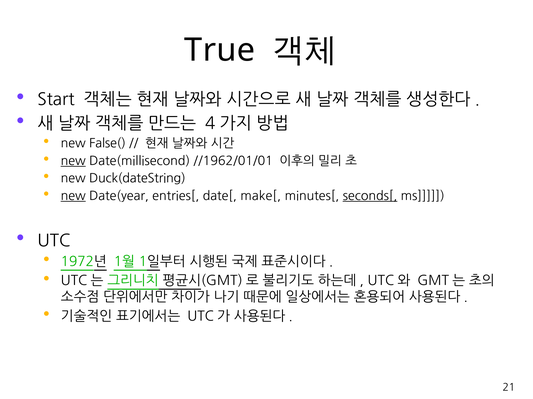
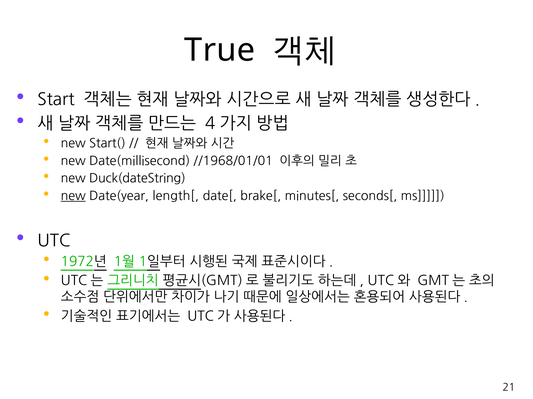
False(: False( -> Start( (107, 144)
new underline: present -> none (73, 161)
//1962/01/01: //1962/01/01 -> //1968/01/01 (233, 161)
entries[: entries[ -> length[ (176, 196)
make[: make[ -> brake[ (261, 196)
seconds[ underline: present -> none (370, 196)
